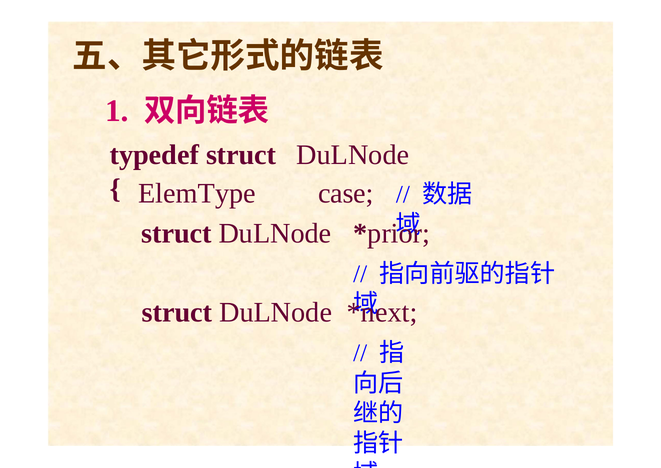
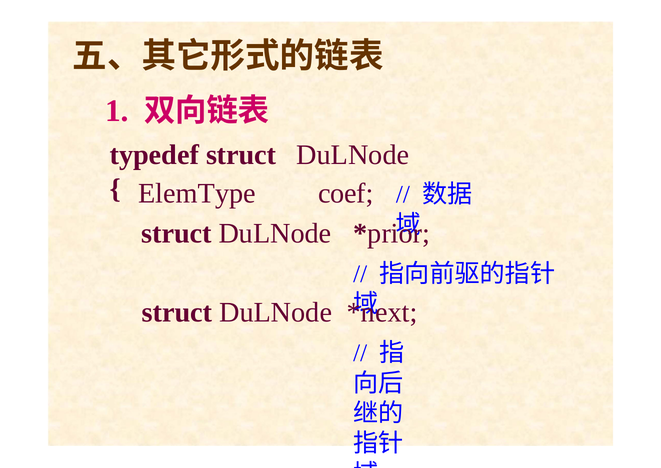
case: case -> coef (346, 193)
